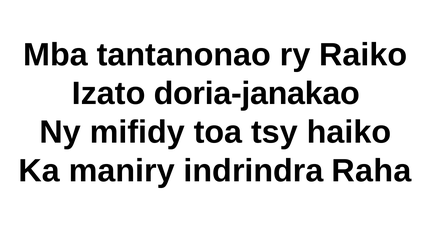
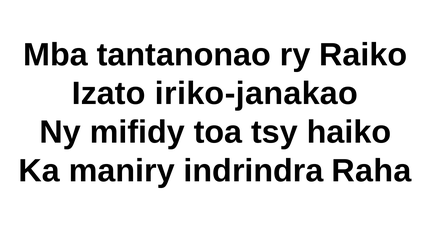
doria-janakao: doria-janakao -> iriko-janakao (256, 94)
